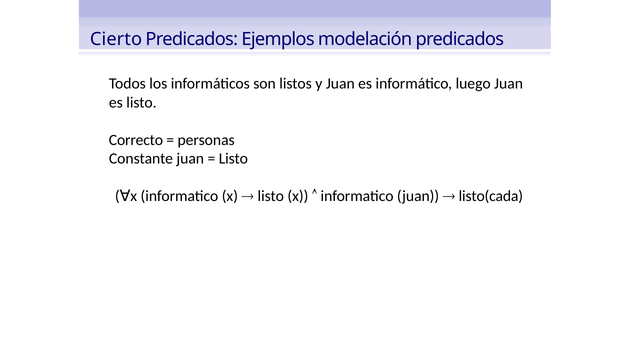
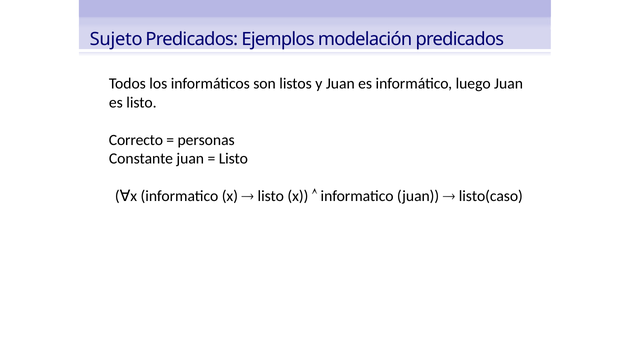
Cierto: Cierto -> Sujeto (116, 39)
listo(cada: listo(cada -> listo(caso (491, 196)
